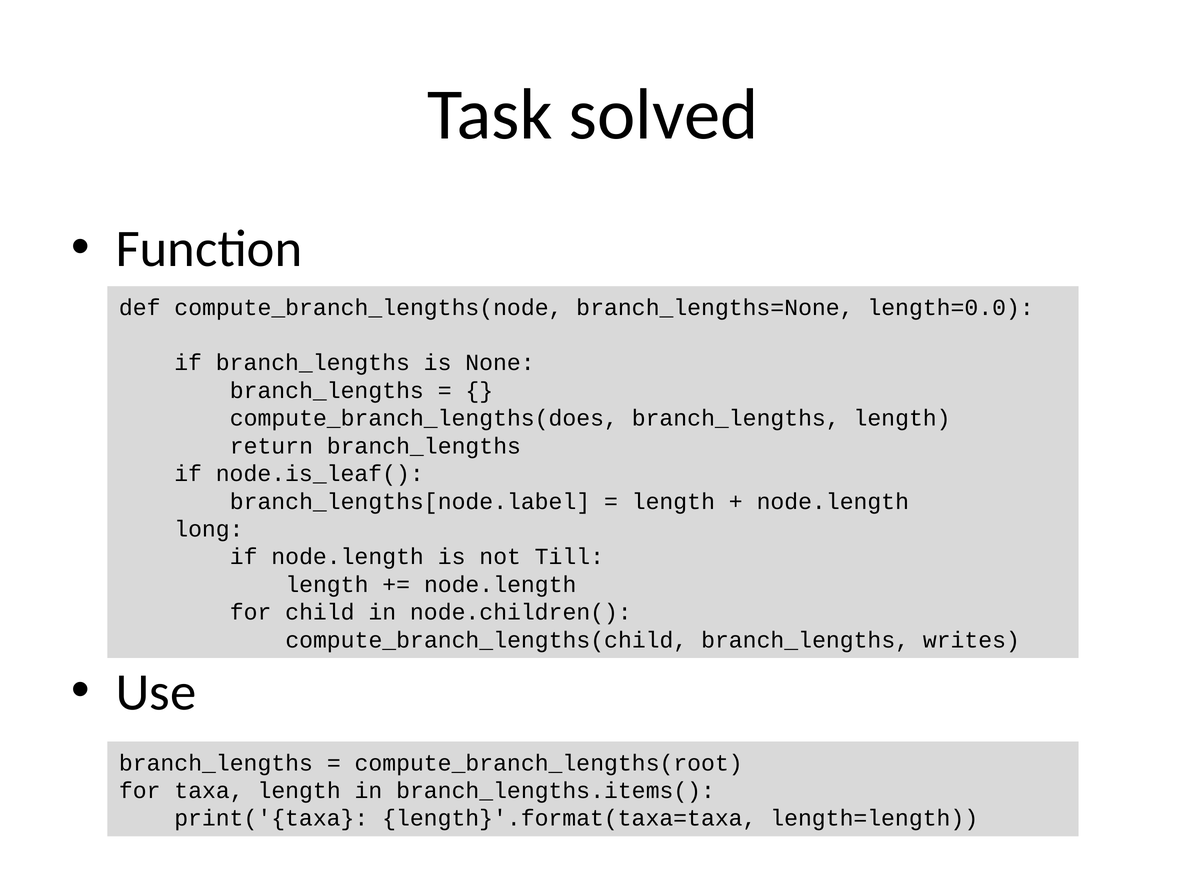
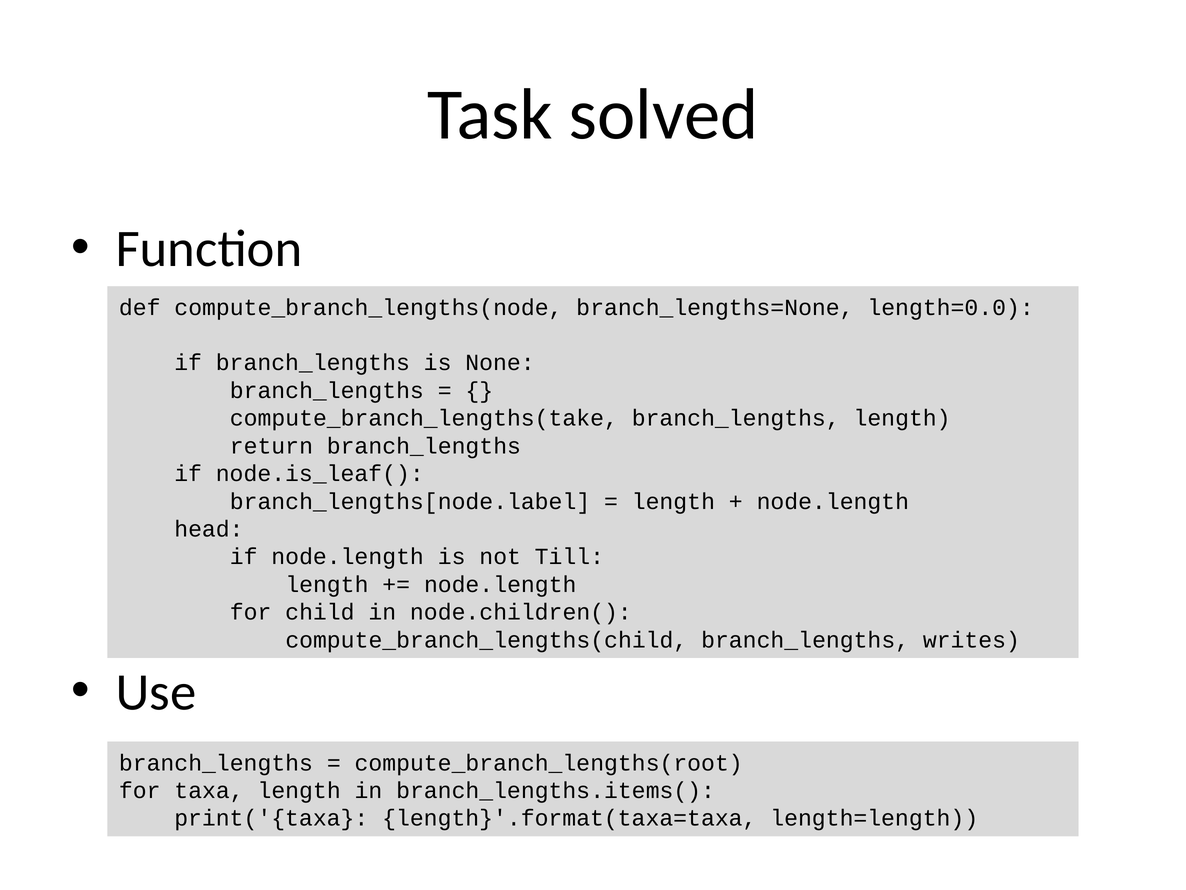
compute_branch_lengths(does: compute_branch_lengths(does -> compute_branch_lengths(take (424, 418)
long: long -> head (209, 529)
